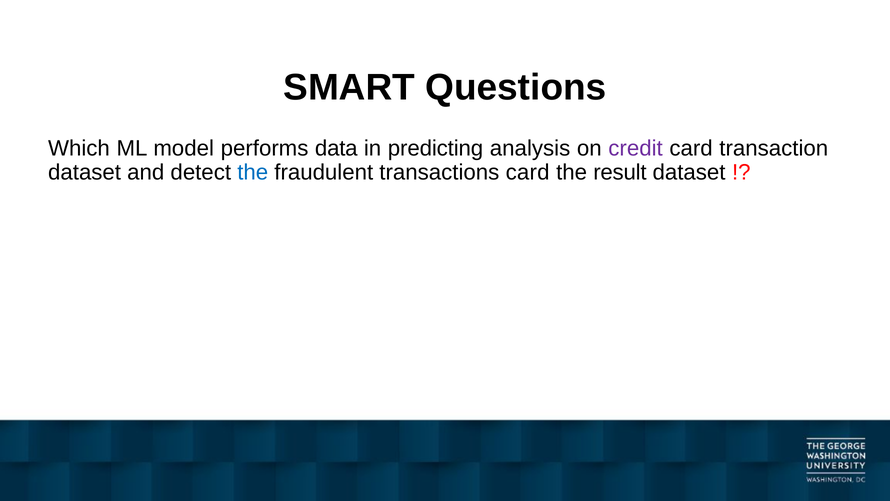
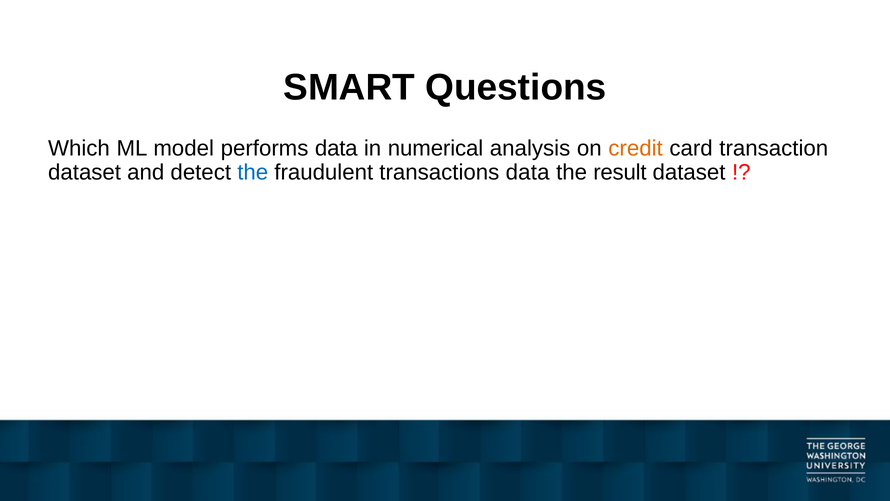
predicting: predicting -> numerical (436, 148)
credit colour: purple -> orange (636, 148)
transactions card: card -> data (528, 172)
